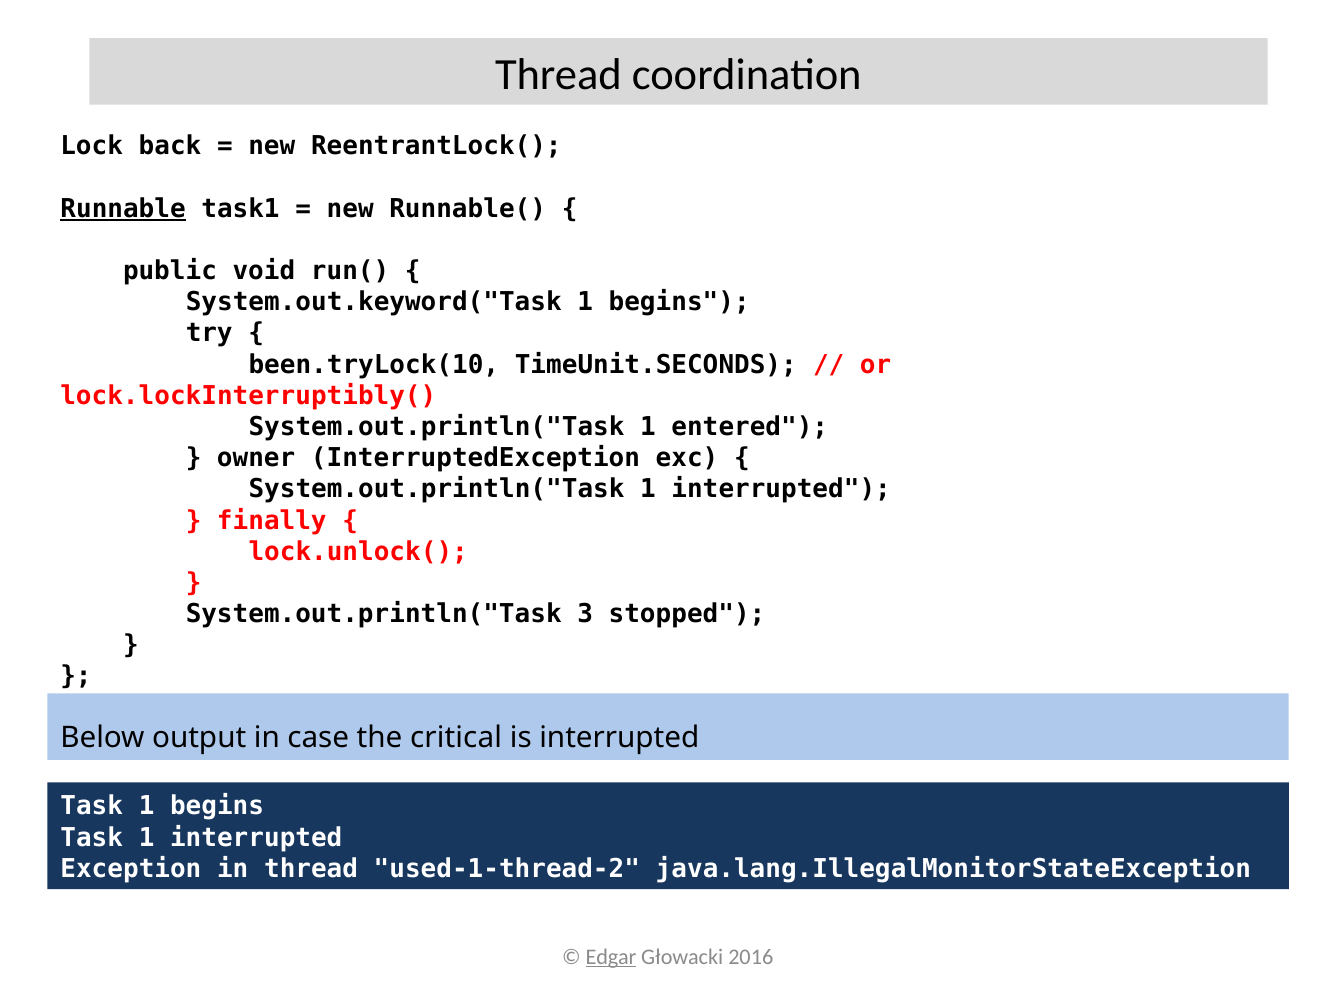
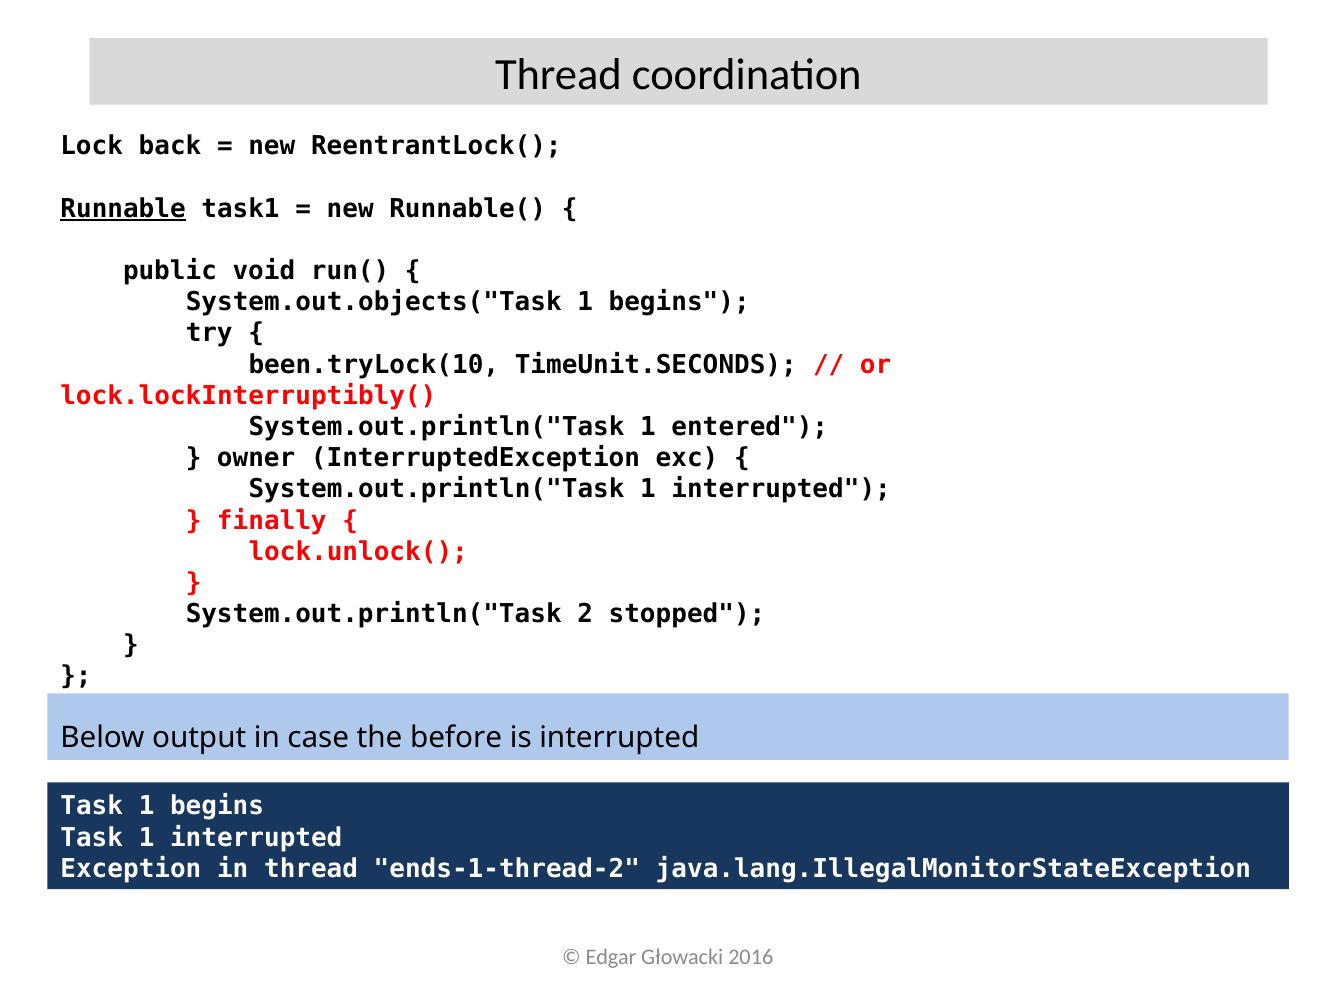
System.out.keyword("Task: System.out.keyword("Task -> System.out.objects("Task (374, 302)
3: 3 -> 2 (585, 614)
critical: critical -> before (456, 738)
used-1-thread-2: used-1-thread-2 -> ends-1-thread-2 (507, 869)
Edgar underline: present -> none (611, 957)
